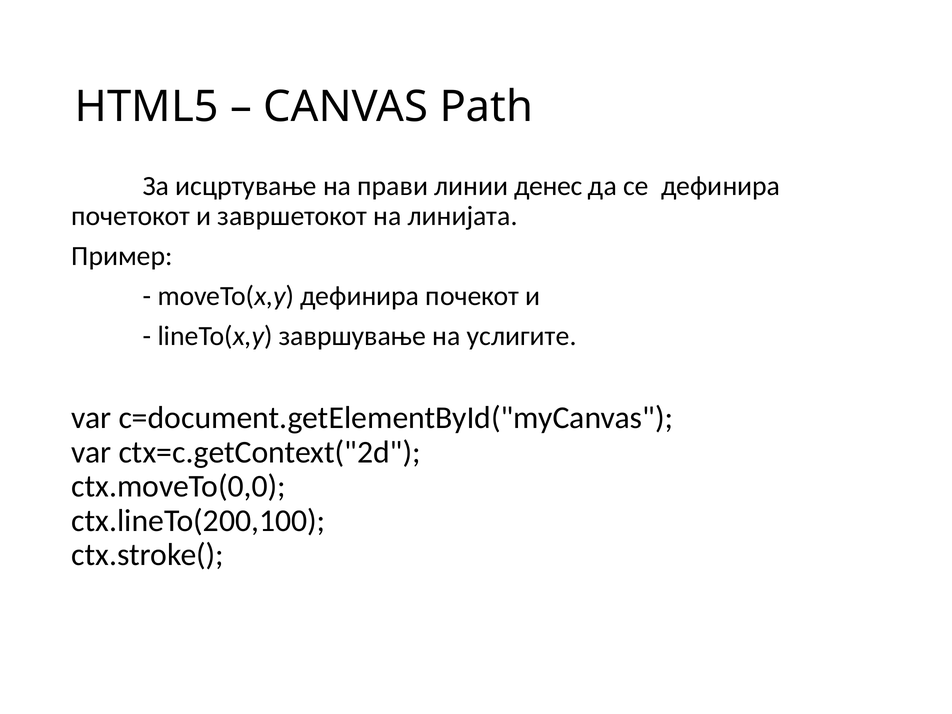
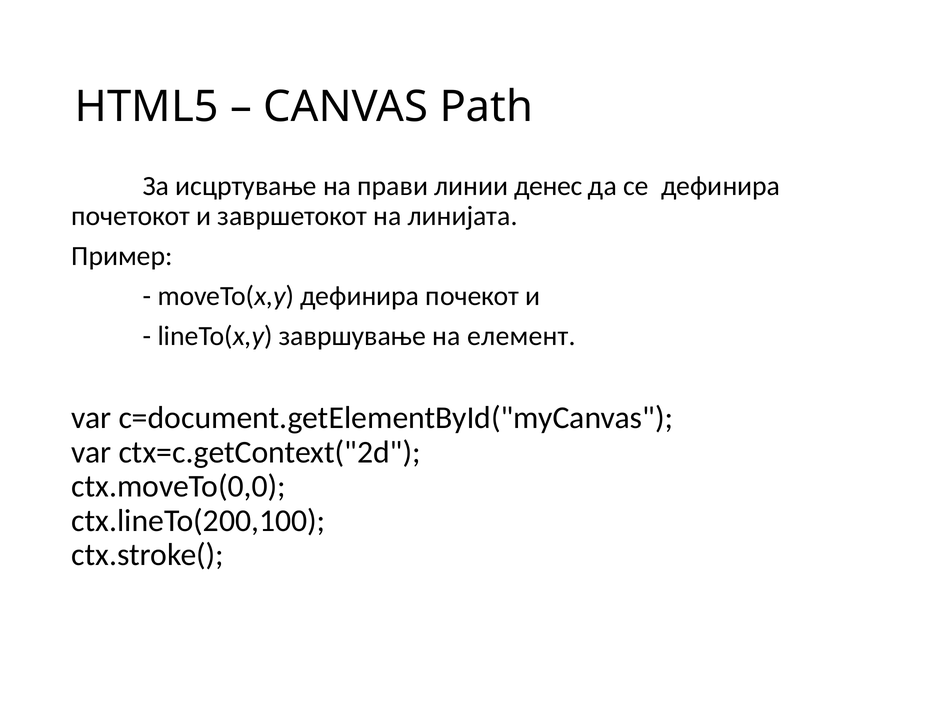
услигите: услигите -> елемент (522, 336)
